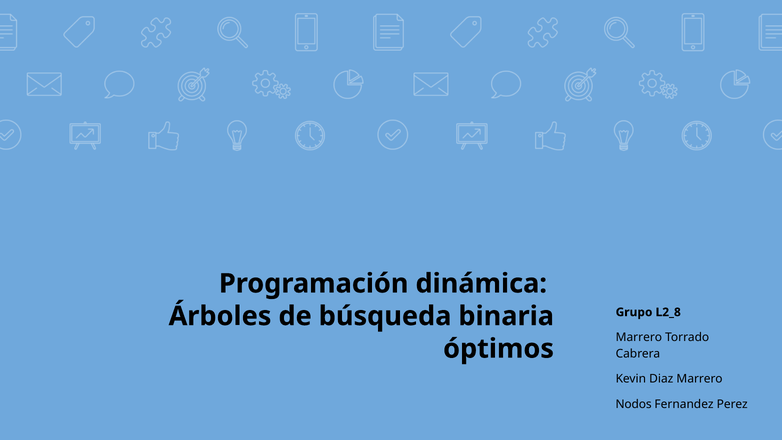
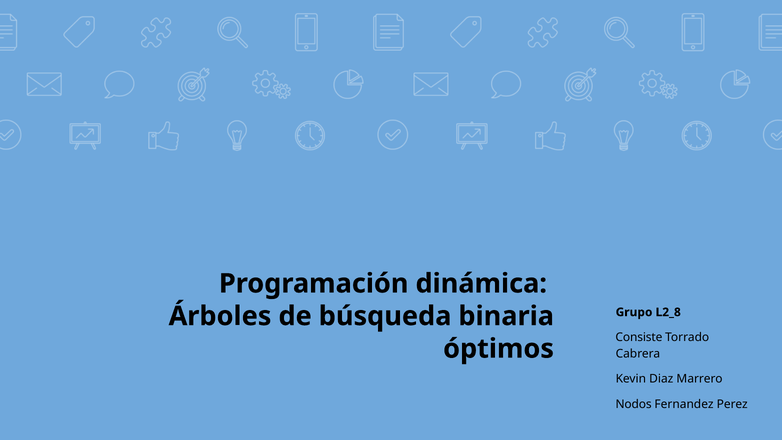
Marrero: Marrero -> Consiste (639, 337)
